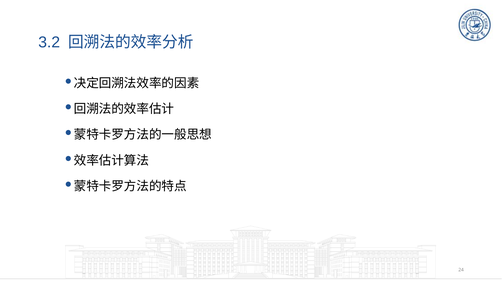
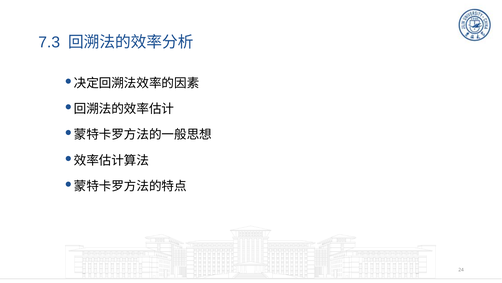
3.2: 3.2 -> 7.3 (49, 42)
